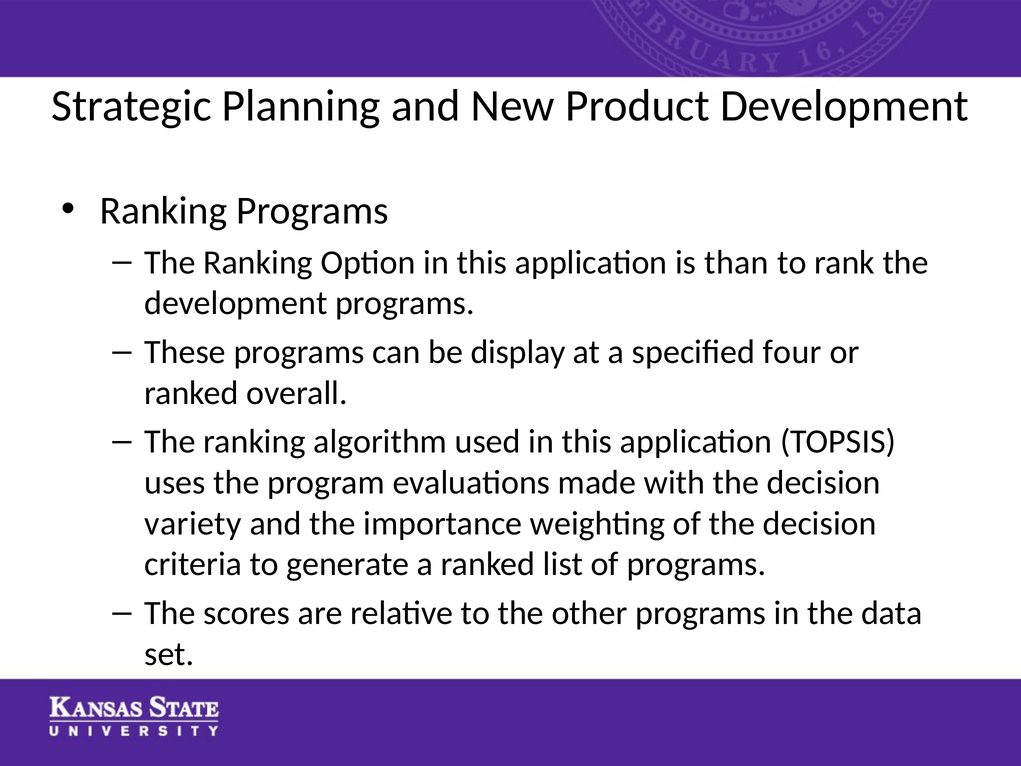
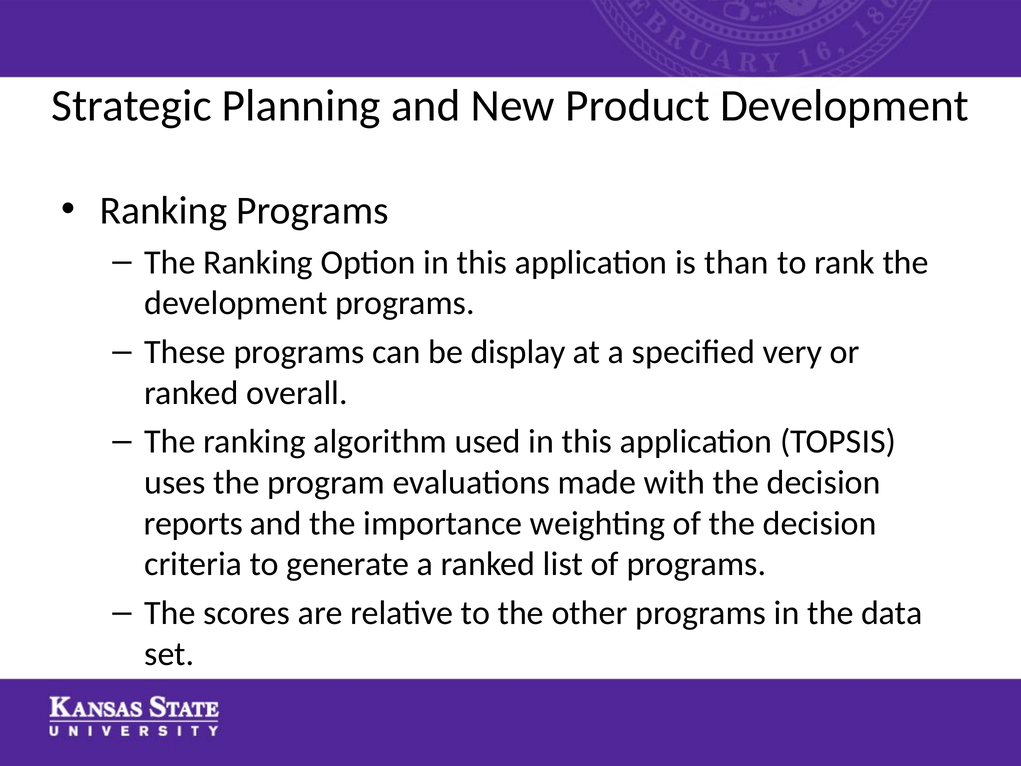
four: four -> very (792, 352)
variety: variety -> reports (193, 523)
